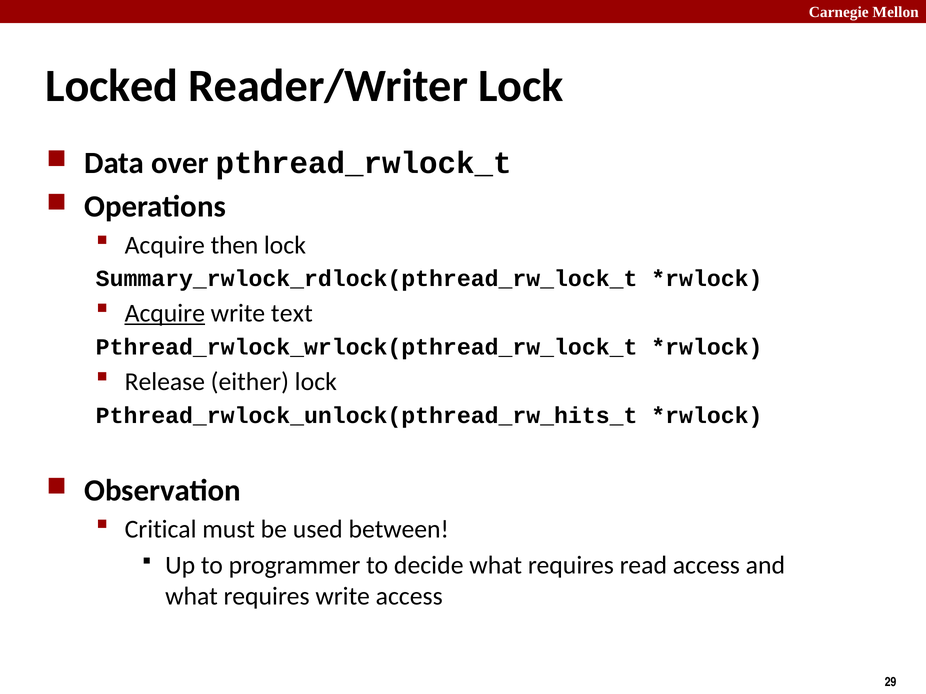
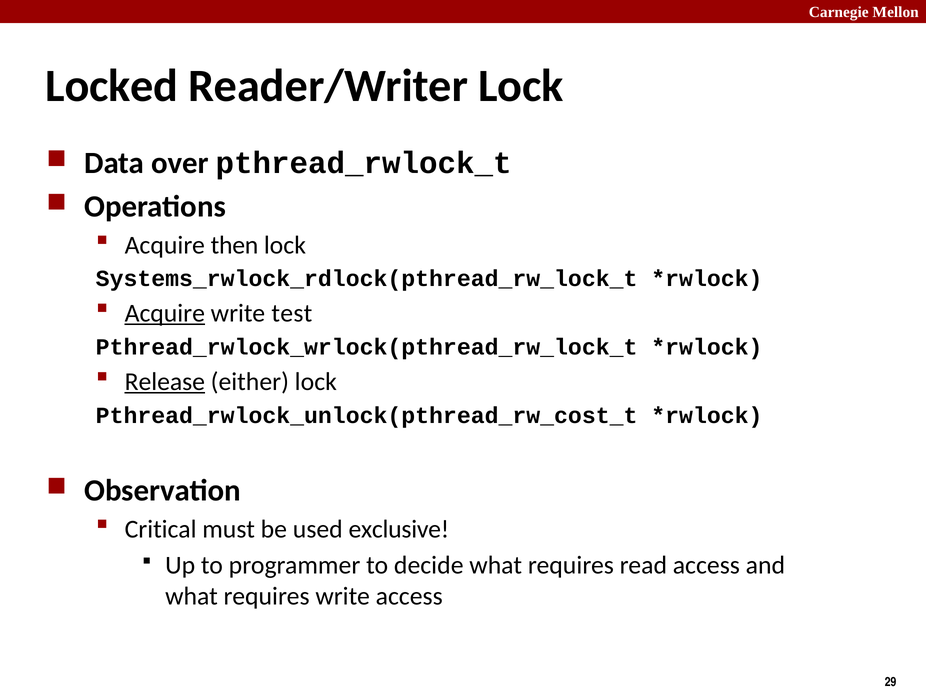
Summary_rwlock_rdlock(pthread_rw_lock_t: Summary_rwlock_rdlock(pthread_rw_lock_t -> Systems_rwlock_rdlock(pthread_rw_lock_t (367, 279)
text: text -> test (292, 314)
Release underline: none -> present (165, 382)
Pthread_rwlock_unlock(pthread_rw_hits_t: Pthread_rwlock_unlock(pthread_rw_hits_t -> Pthread_rwlock_unlock(pthread_rw_cost_t (367, 416)
between: between -> exclusive (399, 530)
